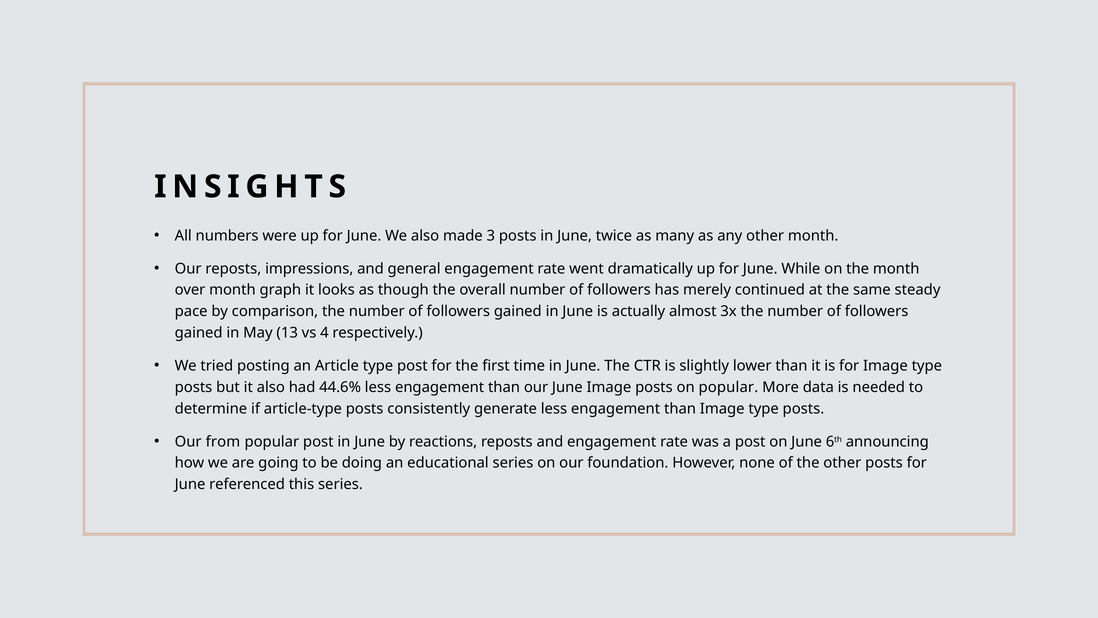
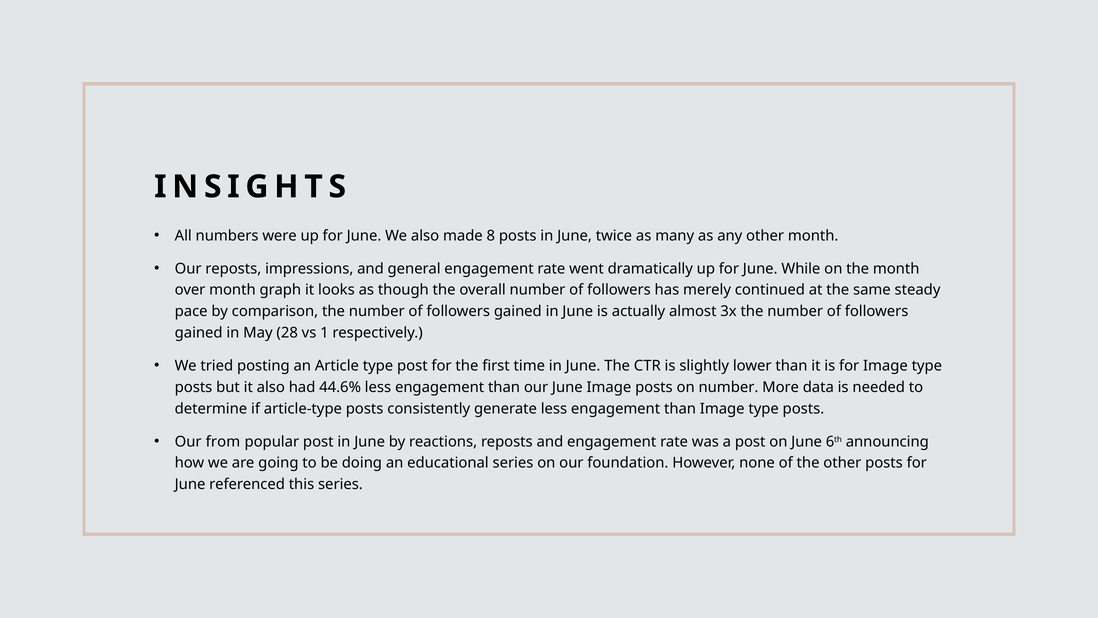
3: 3 -> 8 (491, 236)
13: 13 -> 28 (287, 333)
4: 4 -> 1 (324, 333)
on popular: popular -> number (728, 387)
